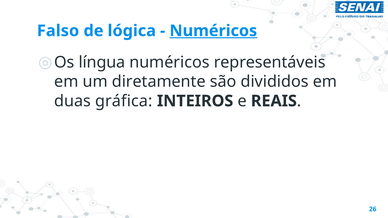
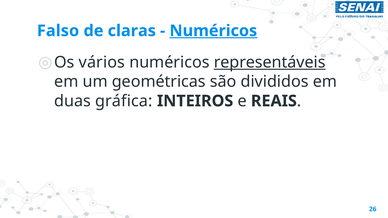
lógica: lógica -> claras (132, 31)
língua: língua -> vários (102, 62)
representáveis underline: none -> present (270, 62)
diretamente: diretamente -> geométricas (159, 82)
